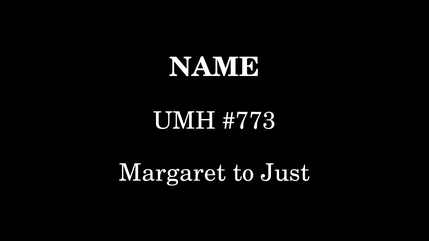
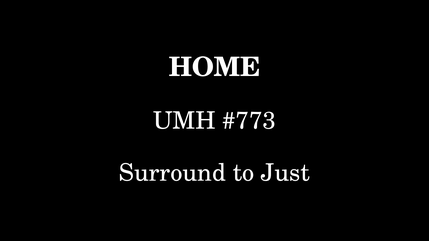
NAME: NAME -> HOME (215, 67)
Margaret: Margaret -> Surround (172, 173)
